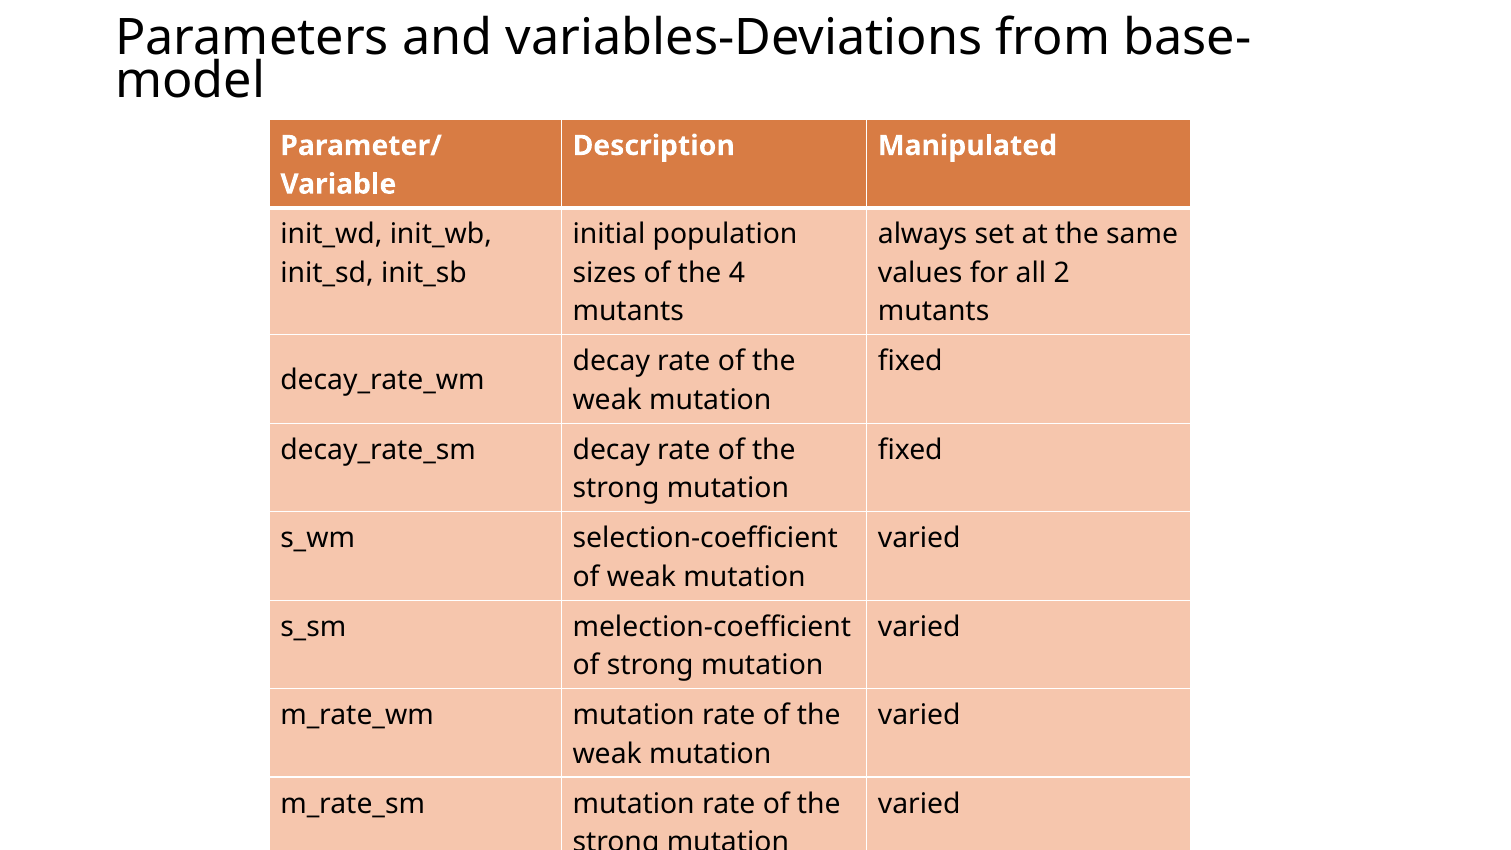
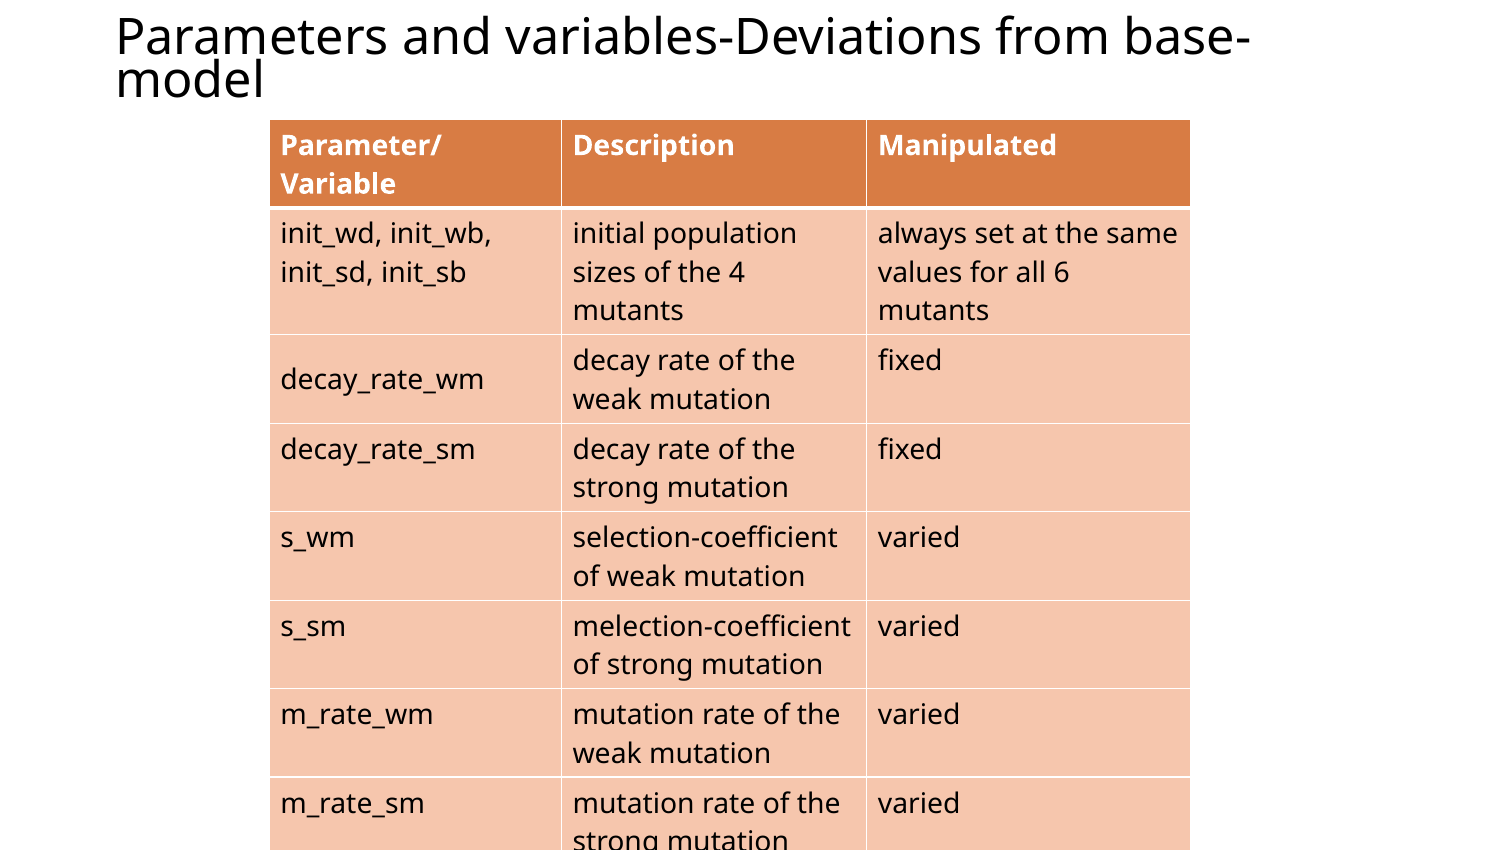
2: 2 -> 6 (1062, 273)
